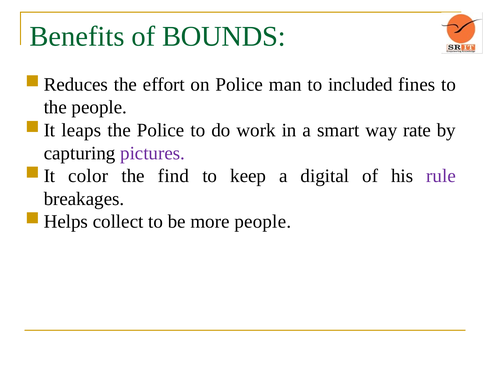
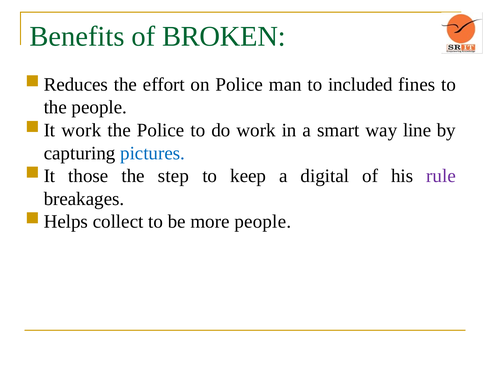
BOUNDS: BOUNDS -> BROKEN (224, 36)
leaps: leaps -> work (81, 130)
rate: rate -> line (417, 130)
pictures colour: purple -> blue (153, 153)
color: color -> those (88, 176)
find: find -> step (173, 176)
